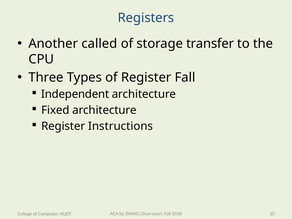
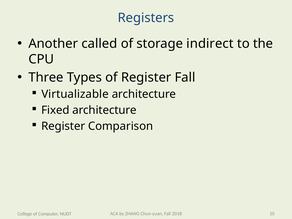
transfer: transfer -> indirect (210, 44)
Independent: Independent -> Virtualizable (75, 94)
Instructions: Instructions -> Comparison (121, 126)
